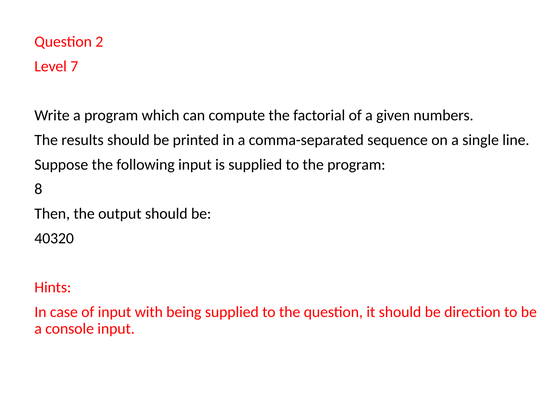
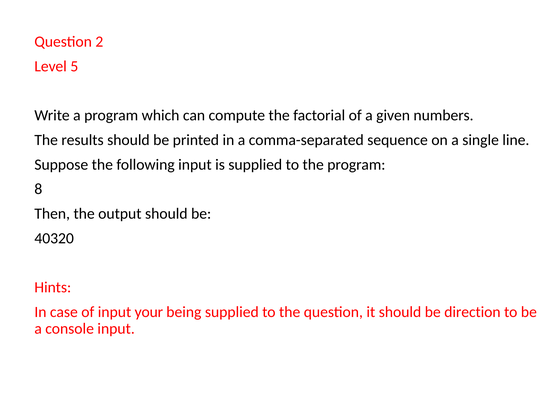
7: 7 -> 5 (74, 66)
with: with -> your (149, 312)
